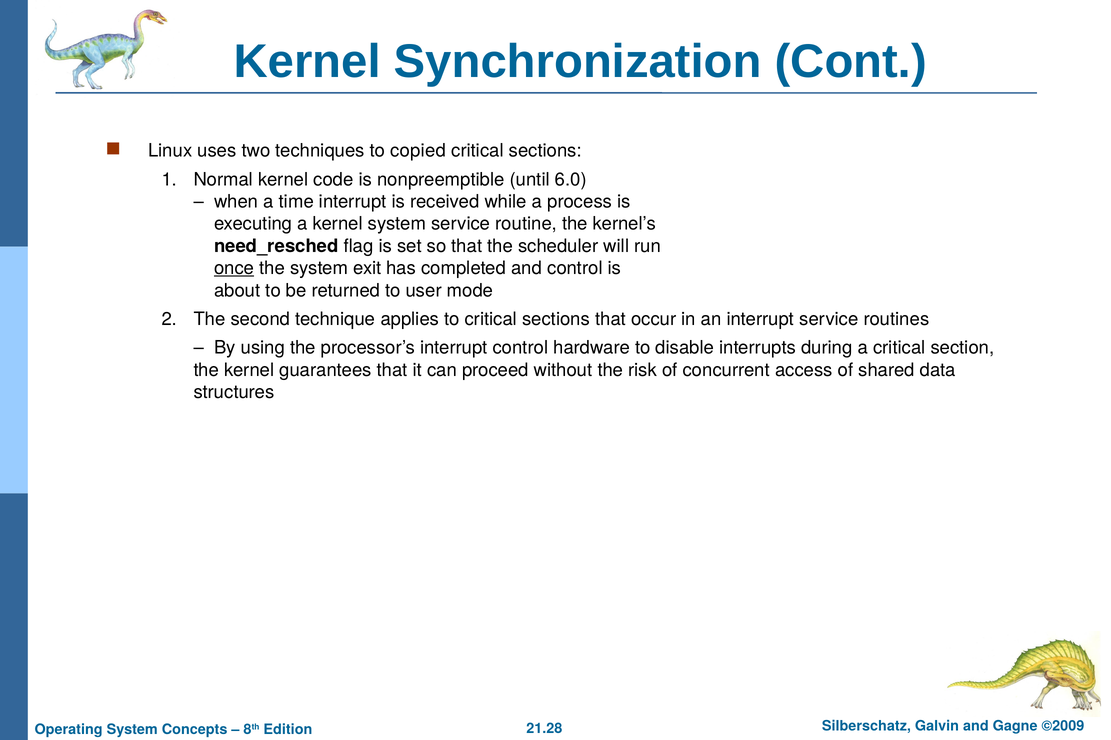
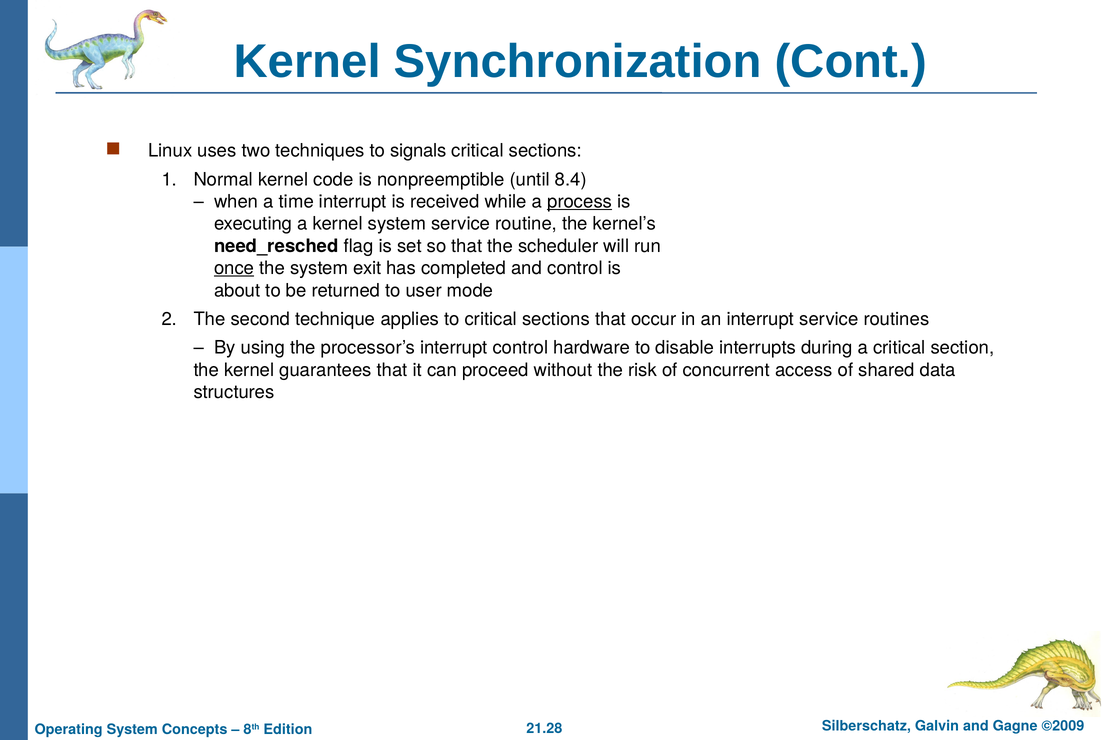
copied: copied -> signals (418, 151)
6.0: 6.0 -> 8.4 (571, 180)
process underline: none -> present (580, 202)
